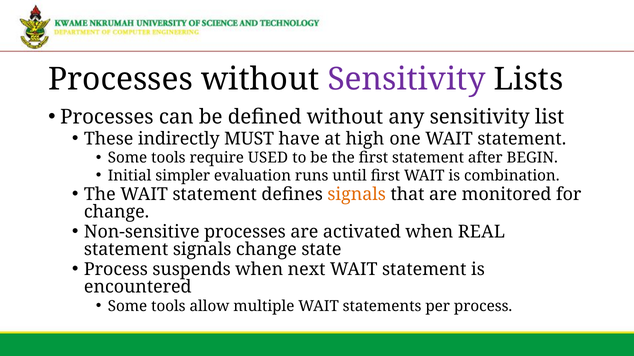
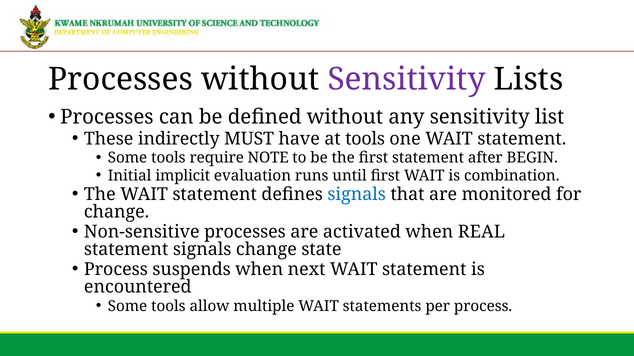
at high: high -> tools (365, 139)
USED: USED -> NOTE (268, 158)
simpler: simpler -> implicit (183, 176)
signals colour: orange -> blue (357, 195)
